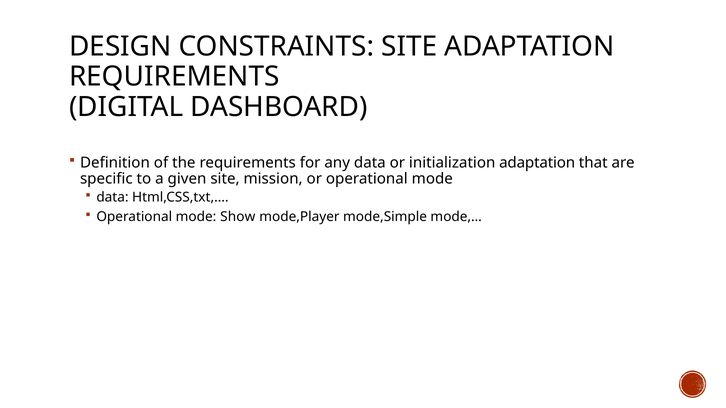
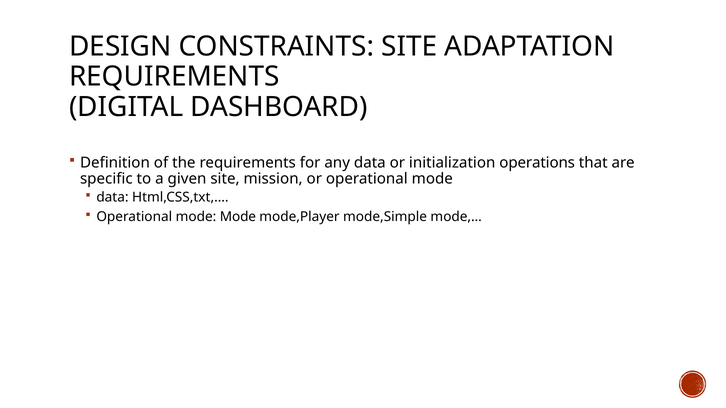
initialization adaptation: adaptation -> operations (537, 163)
mode Show: Show -> Mode (238, 217)
